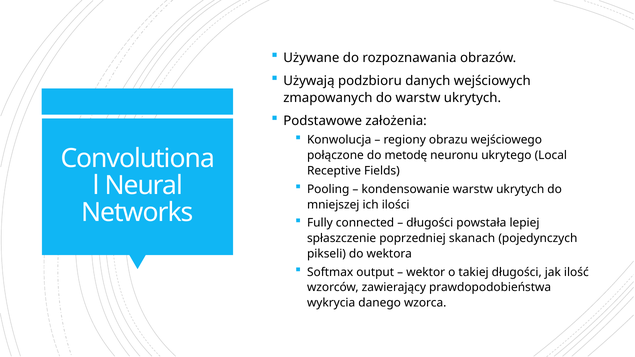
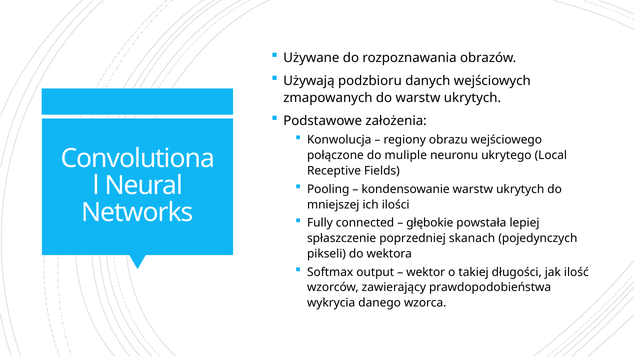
metodę: metodę -> muliple (406, 156)
długości: długości -> głębokie (430, 223)
